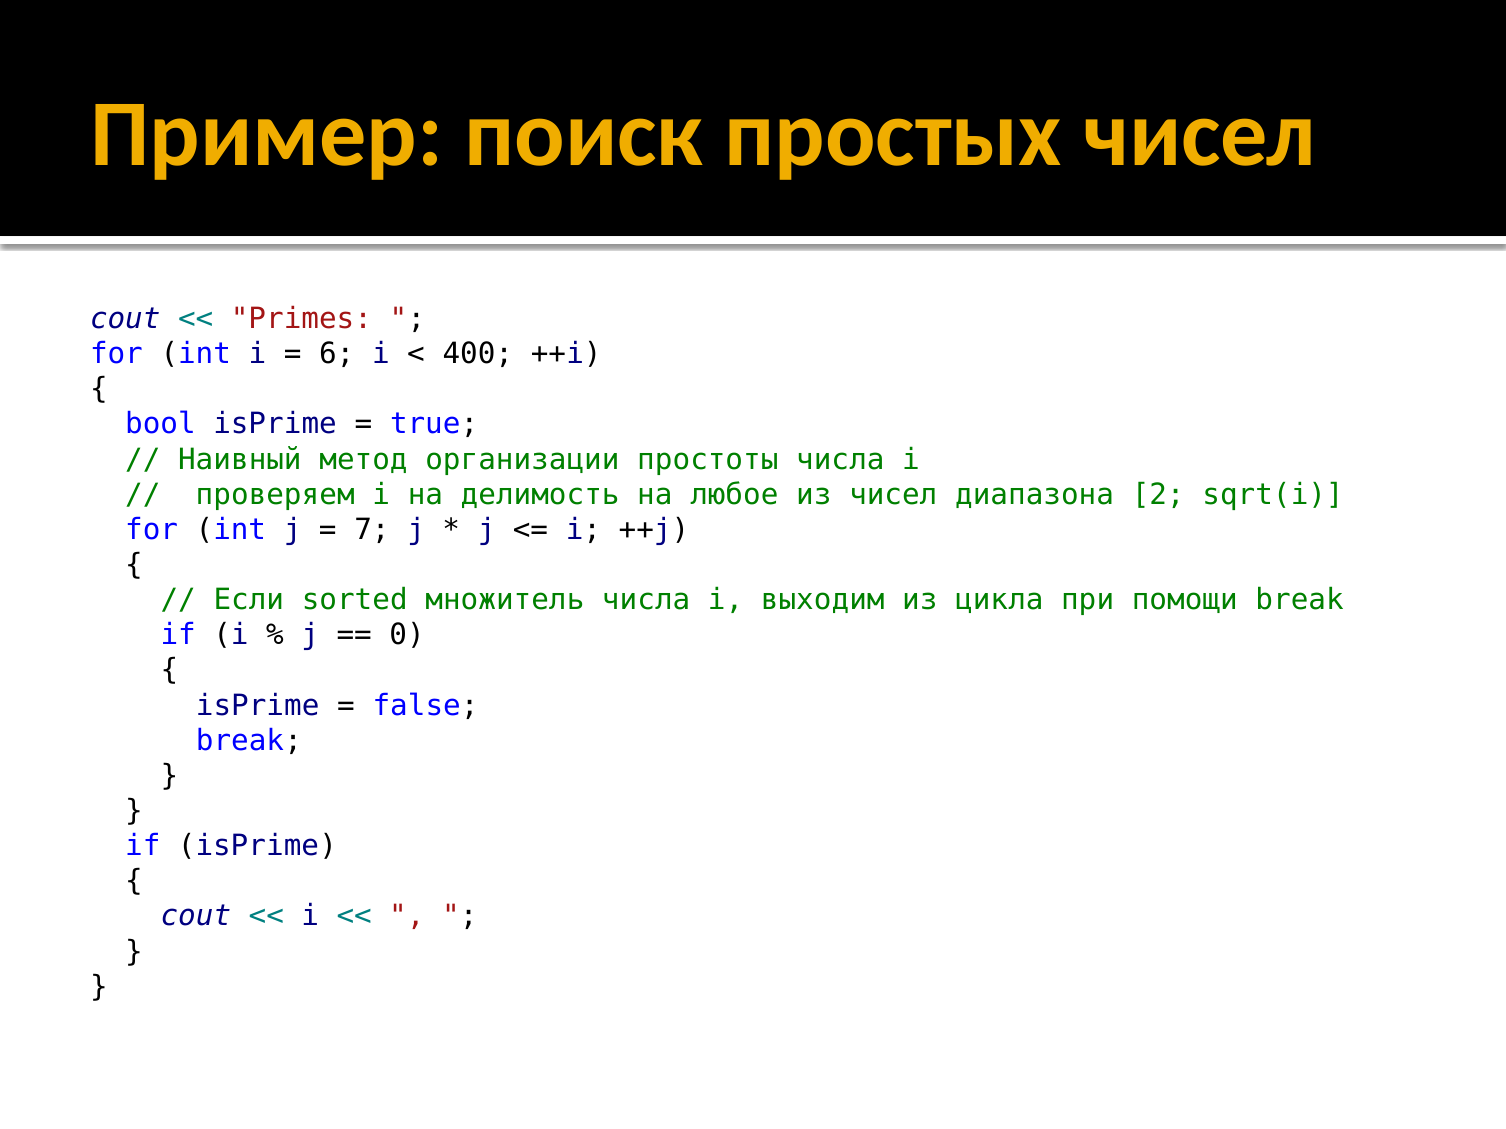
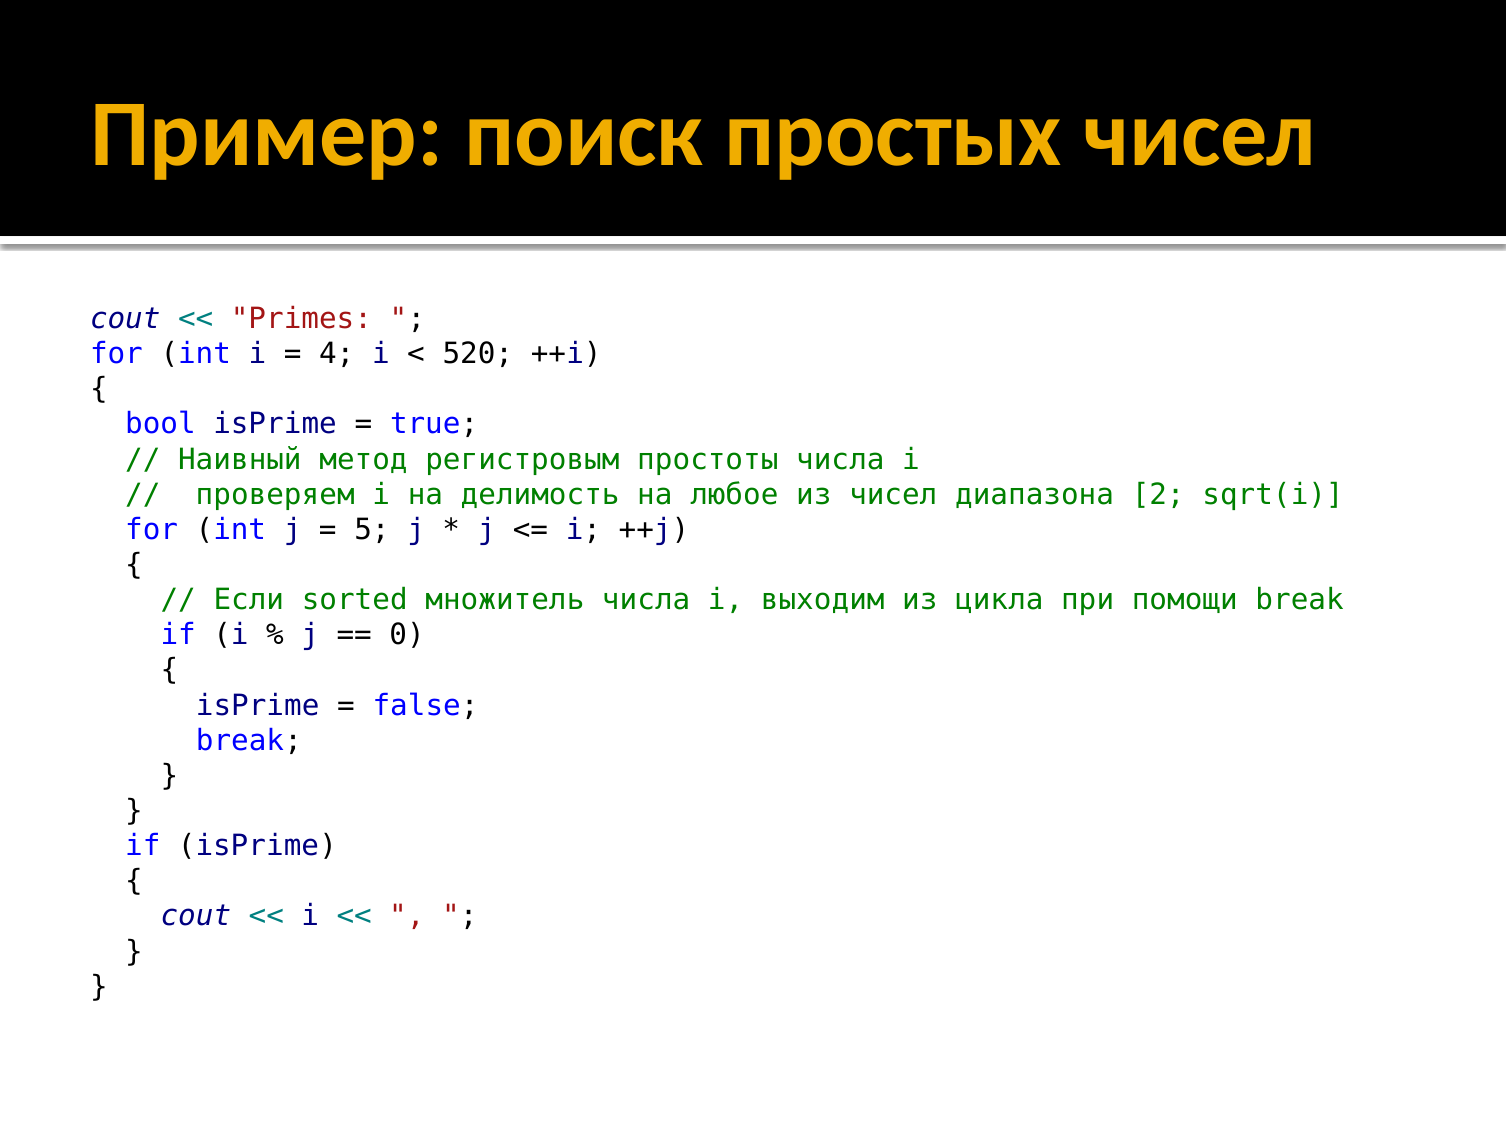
6: 6 -> 4 (337, 354)
400: 400 -> 520 (478, 354)
организации: организации -> регистровым (522, 460)
7: 7 -> 5 (372, 530)
